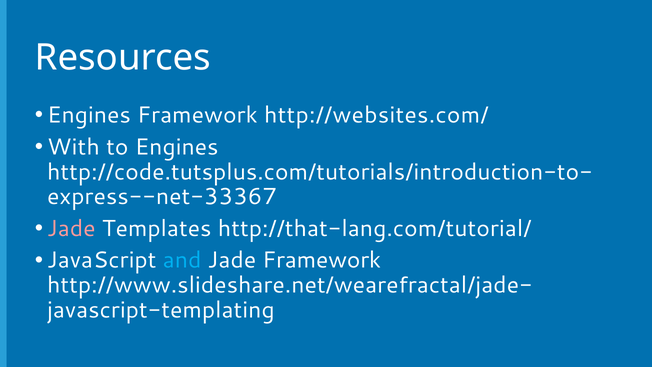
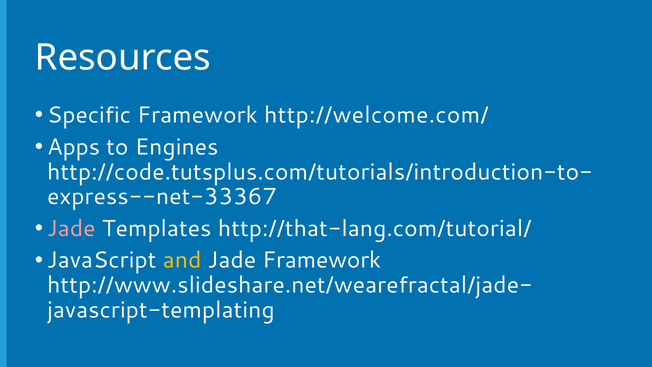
Engines: Engines -> Specific (89, 115)
http://websites.com/: http://websites.com/ -> http://welcome.com/ (376, 115)
With: With -> Apps (74, 147)
and colour: light blue -> yellow (182, 260)
